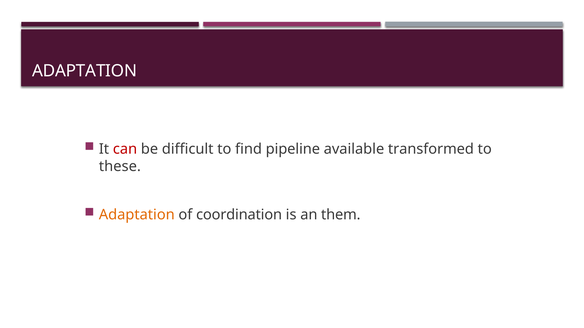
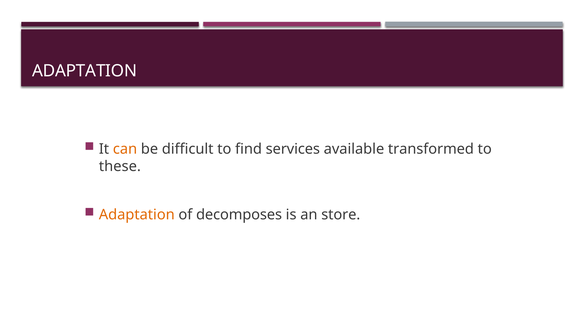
can colour: red -> orange (125, 149)
pipeline: pipeline -> services (293, 149)
coordination: coordination -> decomposes (239, 215)
them: them -> store (341, 215)
